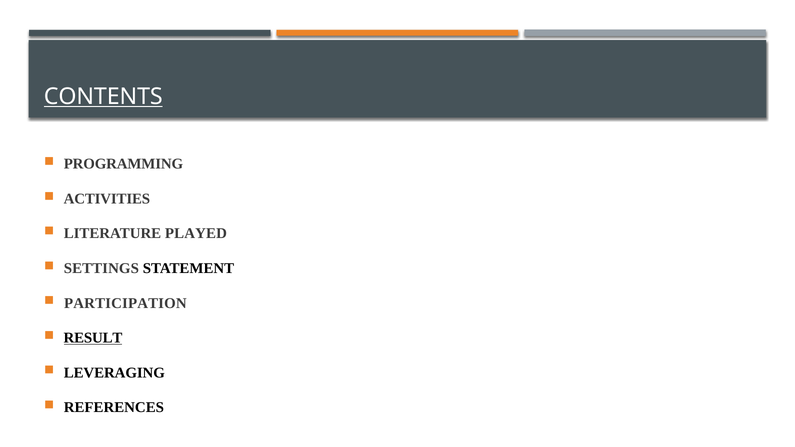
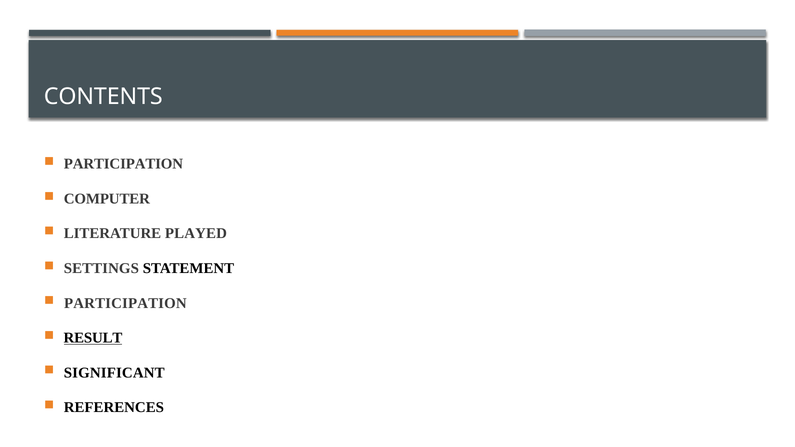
CONTENTS underline: present -> none (103, 97)
PROGRAMMING: PROGRAMMING -> PARTICIPATION (123, 164)
ACTIVITIES: ACTIVITIES -> COMPUTER (107, 199)
LEVERAGING: LEVERAGING -> SIGNIFICANT (114, 373)
